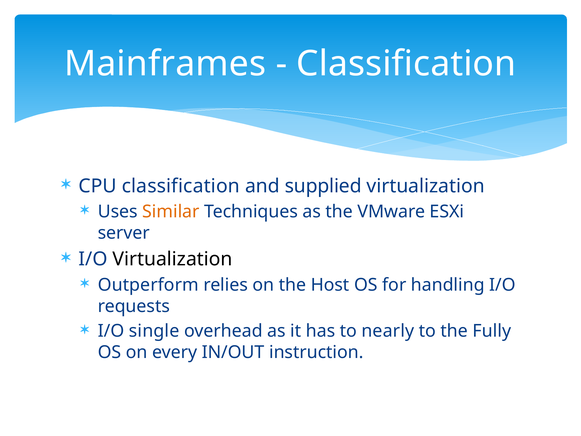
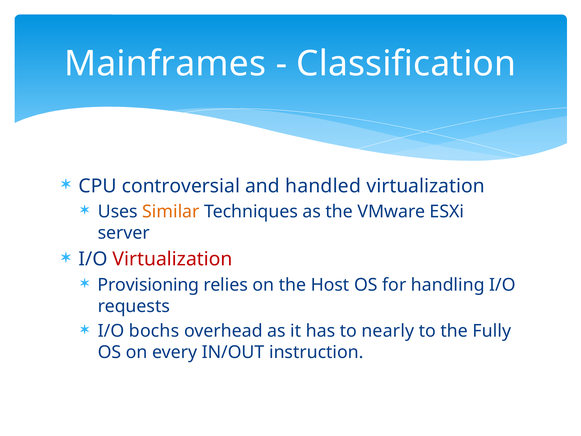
CPU classification: classification -> controversial (181, 186)
supplied: supplied -> handled (323, 186)
Virtualization colour: black -> red (173, 259)
Outperform: Outperform -> Provisioning (148, 285)
single: single -> bochs (154, 331)
